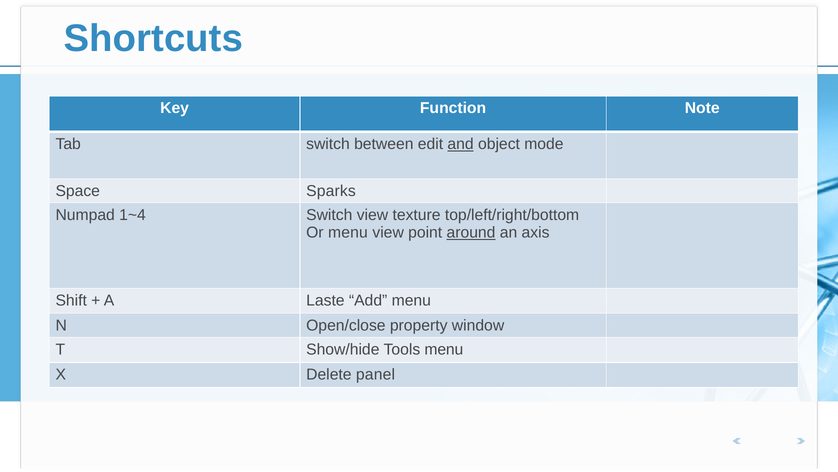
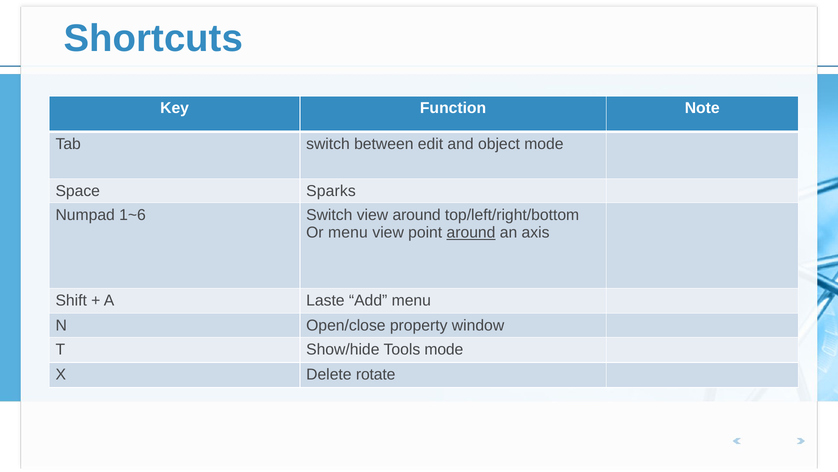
and underline: present -> none (461, 144)
1~4: 1~4 -> 1~6 (132, 215)
view texture: texture -> around (417, 215)
Tools menu: menu -> mode (444, 349)
panel: panel -> rotate (376, 374)
